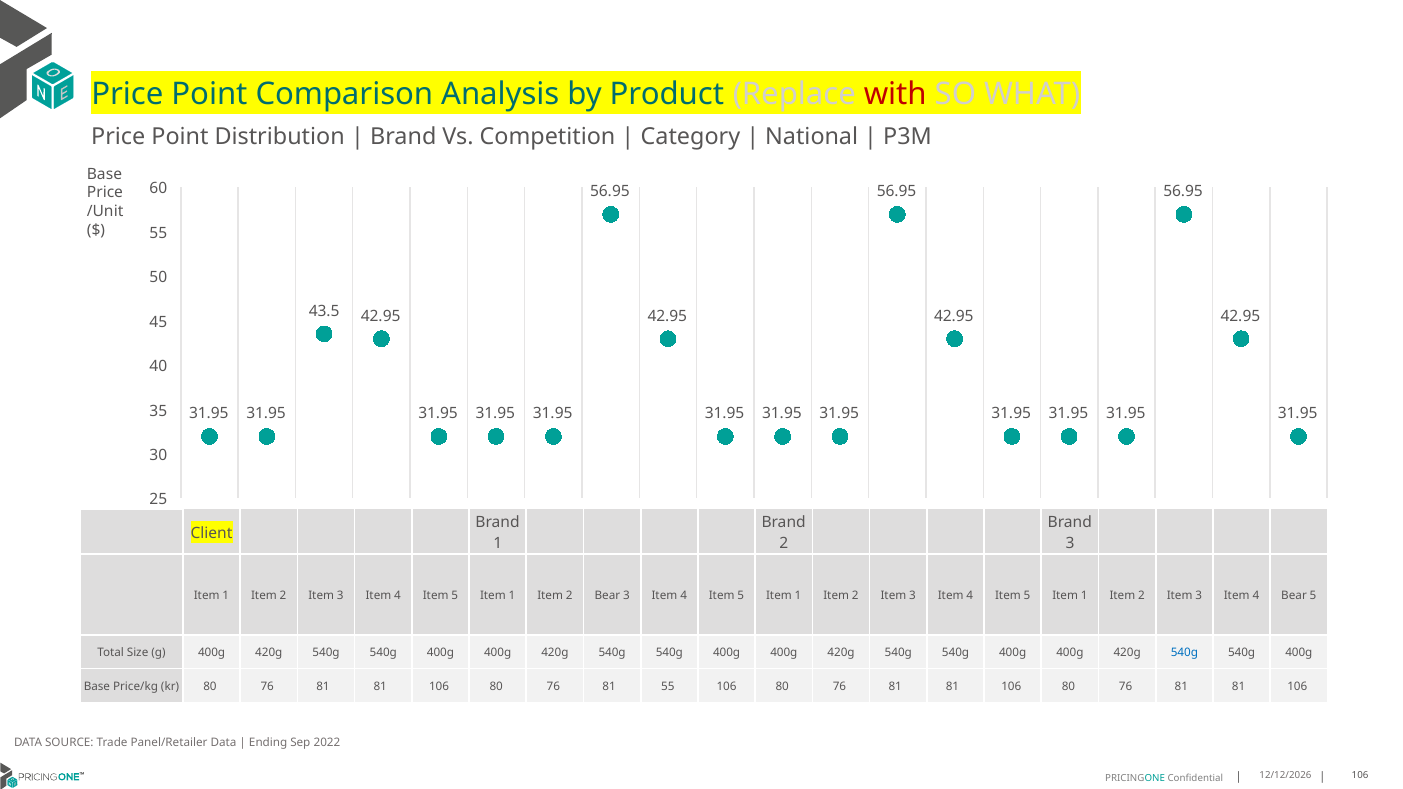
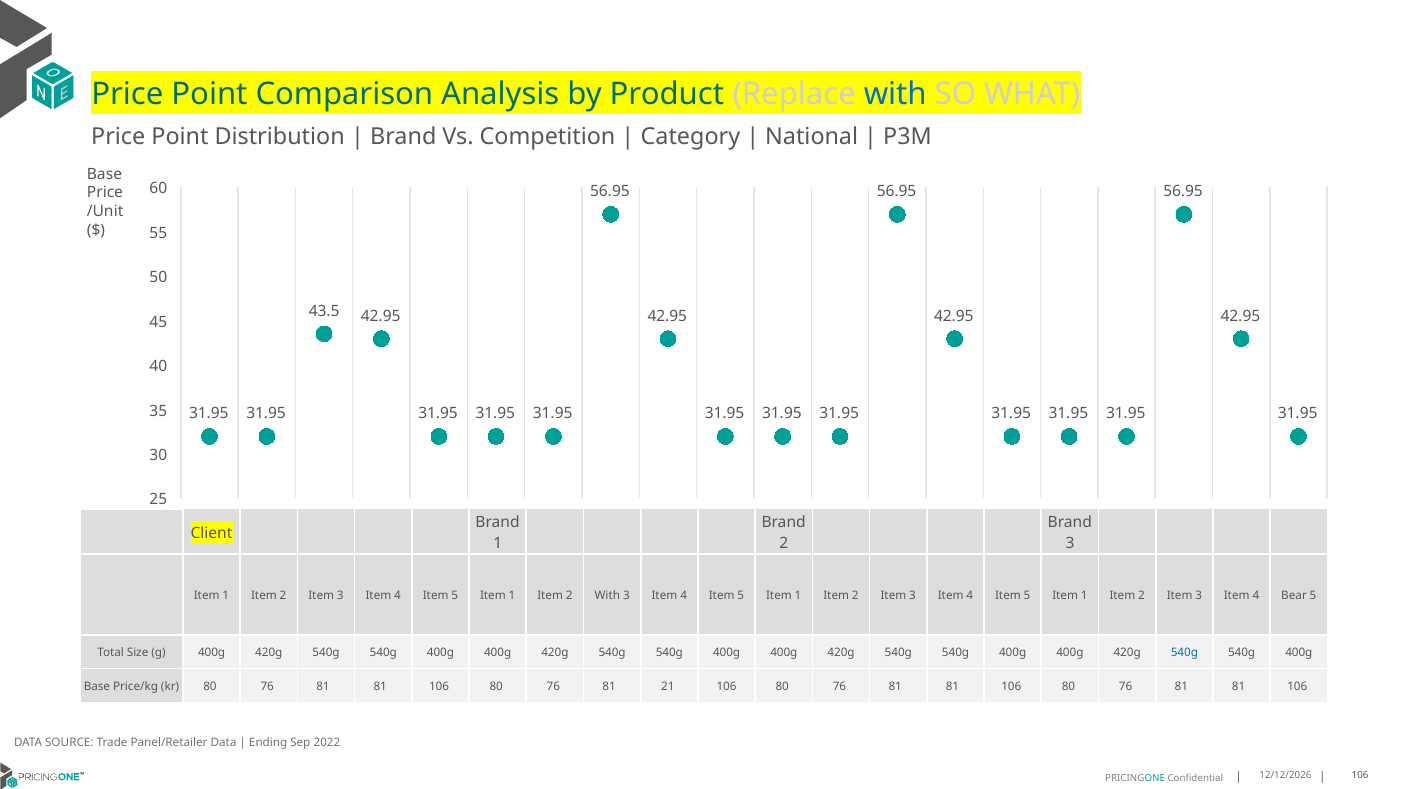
with colour: red -> blue (895, 94)
2 Bear: Bear -> With (607, 596)
81 55: 55 -> 21 (668, 687)
